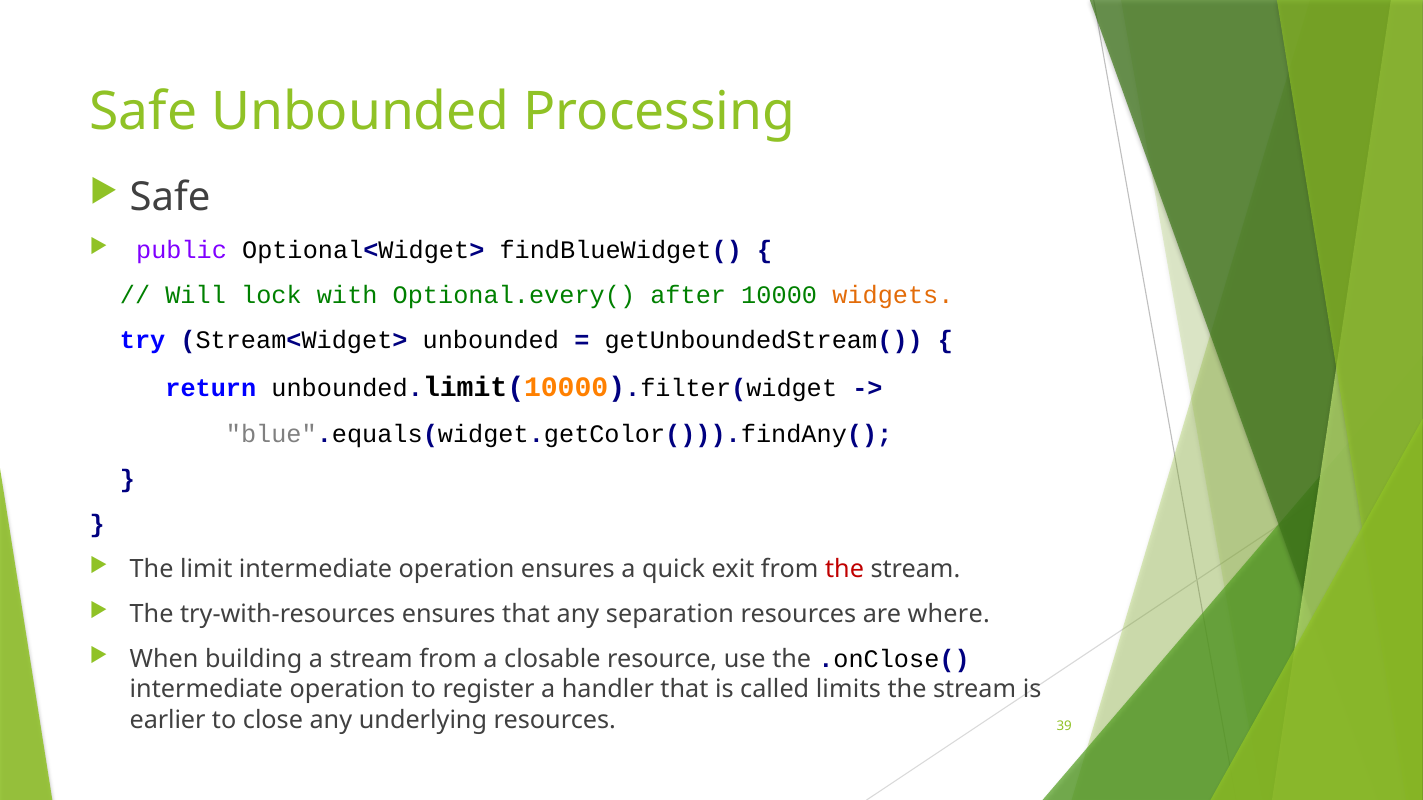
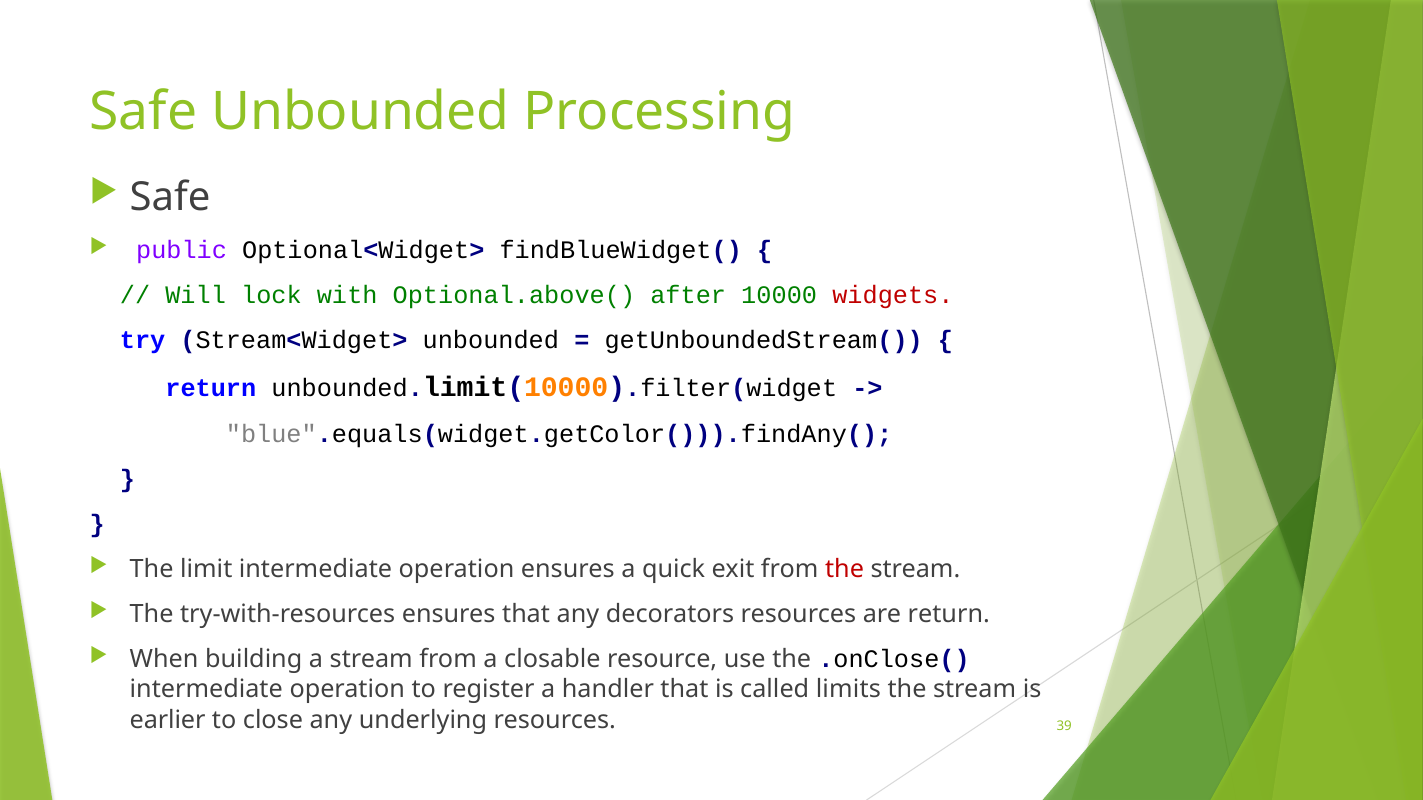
Optional.every(: Optional.every( -> Optional.above( (514, 296)
widgets colour: orange -> red (893, 296)
separation: separation -> decorators (670, 615)
are where: where -> return (949, 615)
